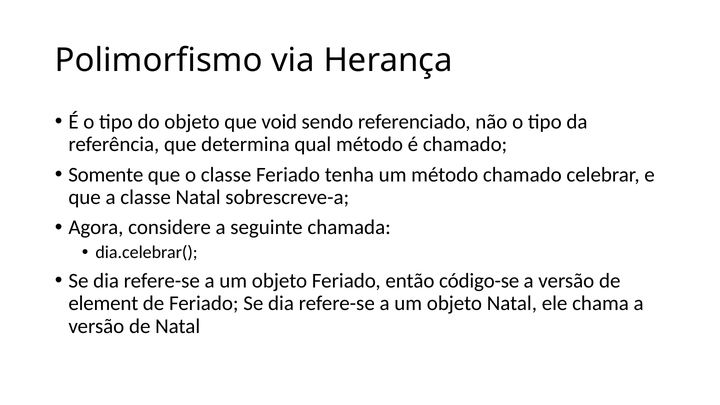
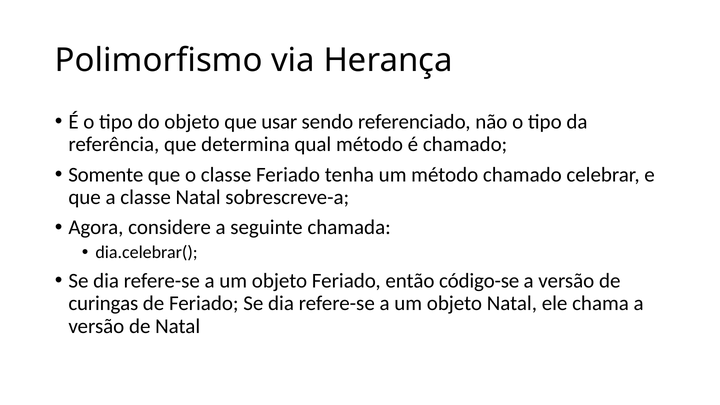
void: void -> usar (279, 122)
element: element -> curingas (103, 304)
